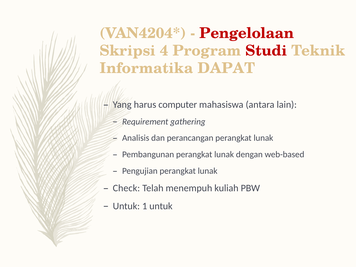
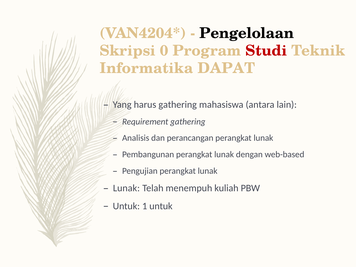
Pengelolaan colour: red -> black (247, 33)
4: 4 -> 0 (164, 51)
harus computer: computer -> gathering (178, 105)
Check: Check -> Lunak (126, 188)
